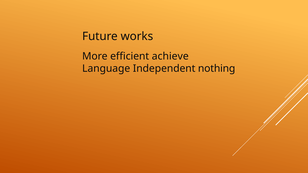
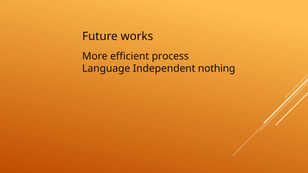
achieve: achieve -> process (170, 56)
